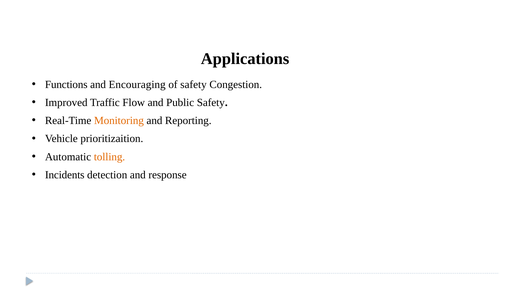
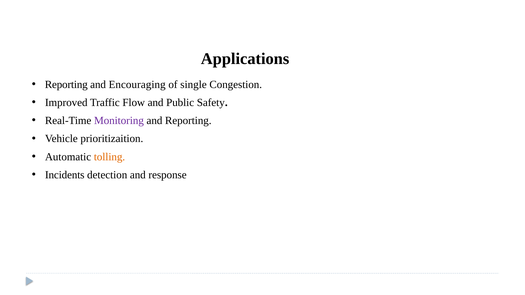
Functions: Functions -> Reporting (66, 85)
of safety: safety -> single (193, 85)
Monitoring colour: orange -> purple (119, 121)
